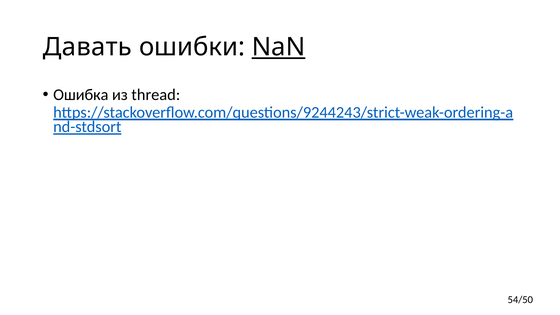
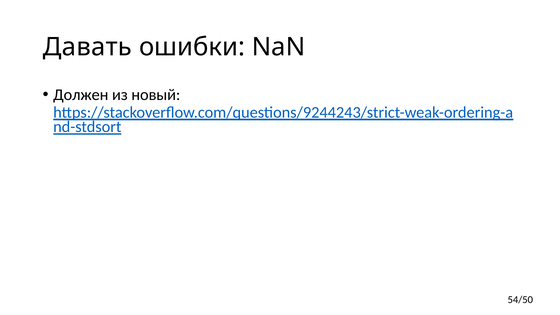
NaN underline: present -> none (278, 47)
Ошибка: Ошибка -> Должен (81, 95)
thread: thread -> новый (156, 95)
